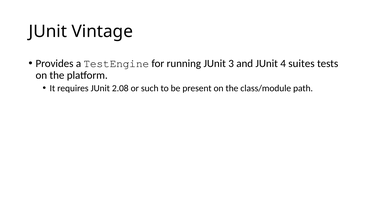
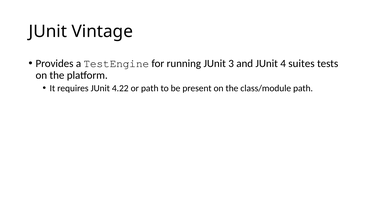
2.08: 2.08 -> 4.22 (120, 88)
or such: such -> path (150, 88)
